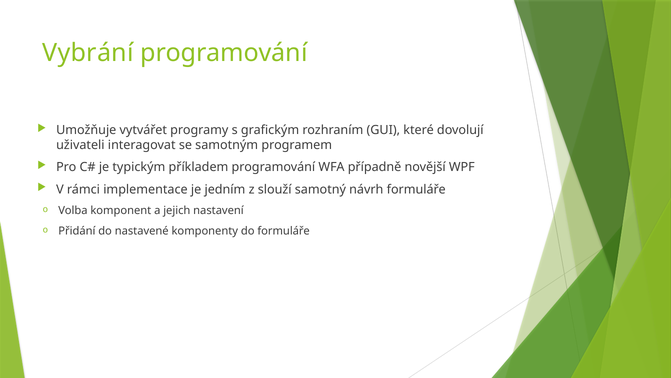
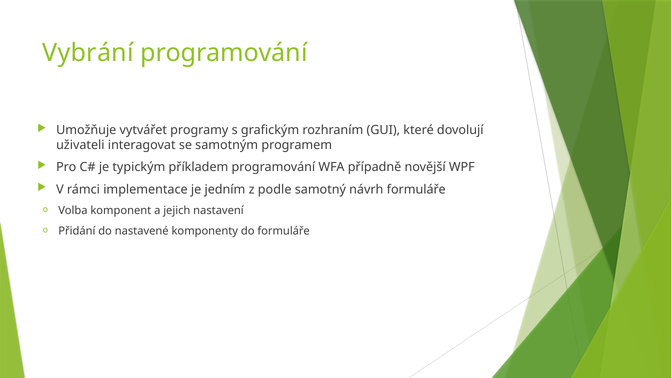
slouží: slouží -> podle (275, 189)
